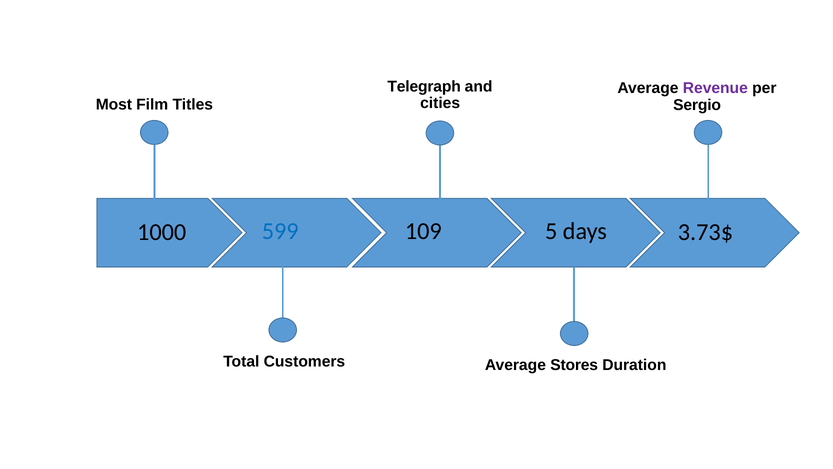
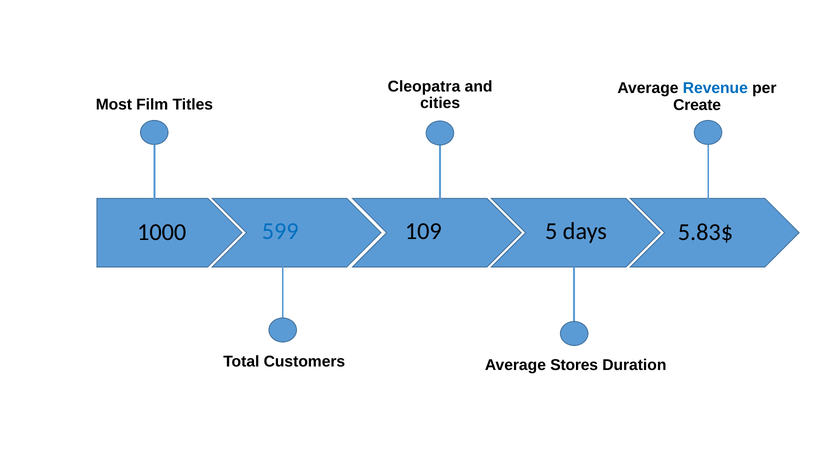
Telegraph: Telegraph -> Cleopatra (424, 86)
Revenue colour: purple -> blue (715, 88)
Sergio: Sergio -> Create (697, 105)
3.73$: 3.73$ -> 5.83$ (705, 232)
